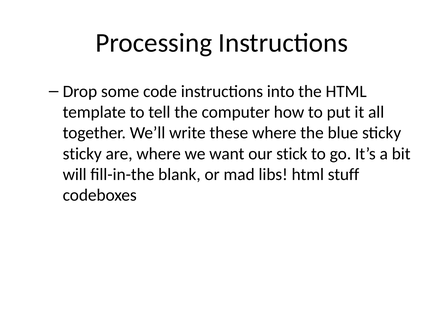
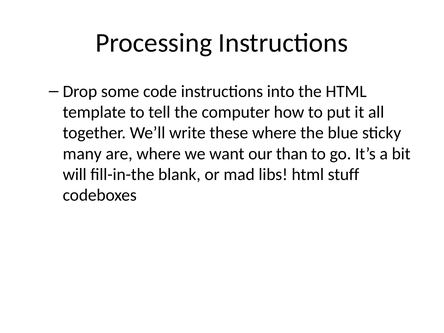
sticky: sticky -> many (82, 154)
stick: stick -> than (292, 154)
